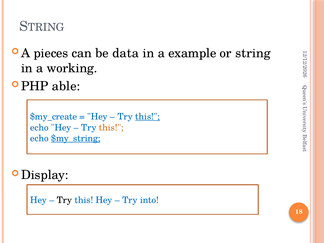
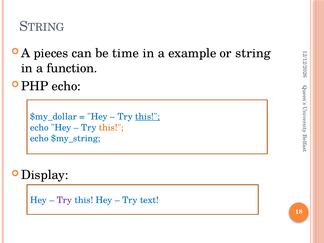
data: data -> time (126, 53)
working: working -> function (72, 68)
able: able -> echo (66, 86)
$my_create: $my_create -> $my_dollar (54, 117)
$my_string underline: present -> none (76, 138)
Try colour: black -> purple (64, 200)
into: into -> text (149, 200)
